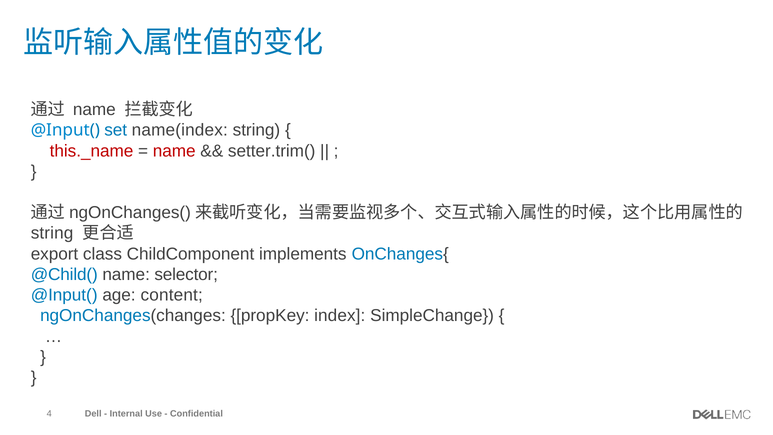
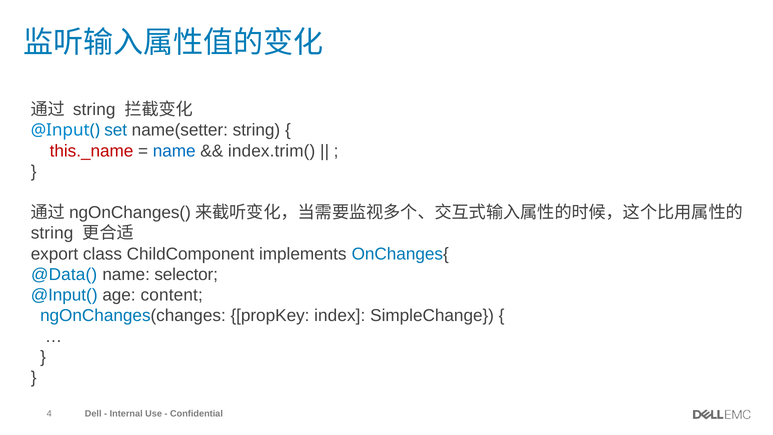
name: name -> string (94, 110)
name(index: name(index -> name(setter (180, 130)
name colour: red -> blue (174, 151)
setter.trim(: setter.trim( -> index.trim( (272, 151)
@Child(: @Child( -> @Data( (64, 274)
